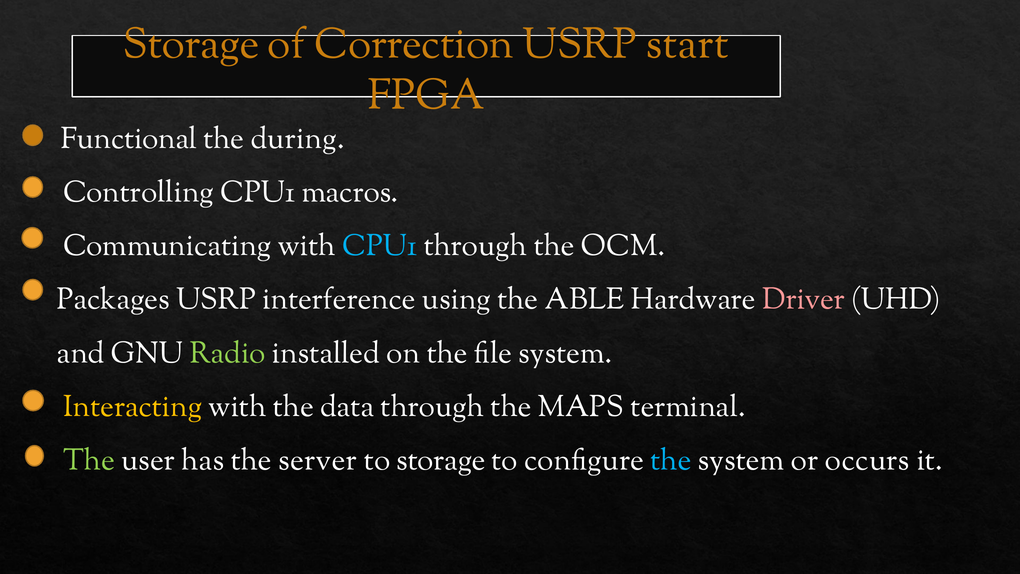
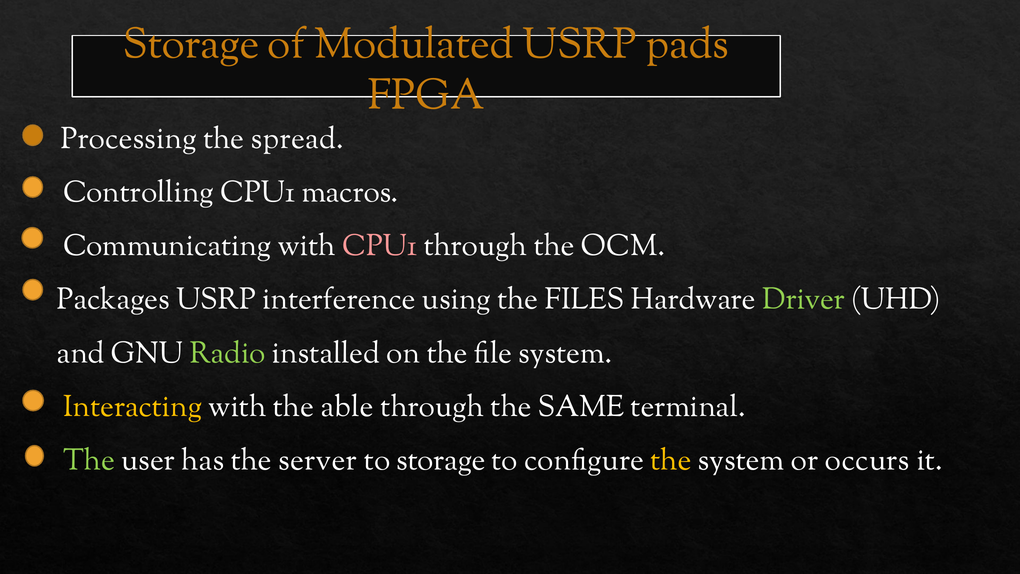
Correction: Correction -> Modulated (414, 44)
start: start -> pads (687, 44)
Functional: Functional -> Processing (129, 138)
during: during -> spread (297, 138)
CPU1 colour: light blue -> pink (380, 245)
ABLE: ABLE -> FILES (585, 299)
Driver colour: pink -> light green (804, 299)
data: data -> able (347, 406)
MAPS: MAPS -> SAME (581, 406)
the colour: light blue -> yellow (671, 460)
